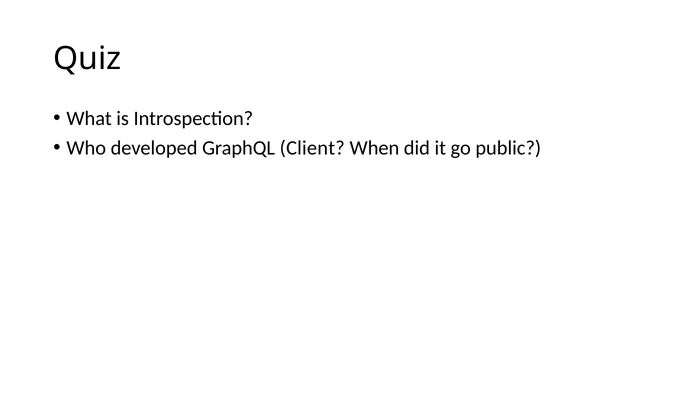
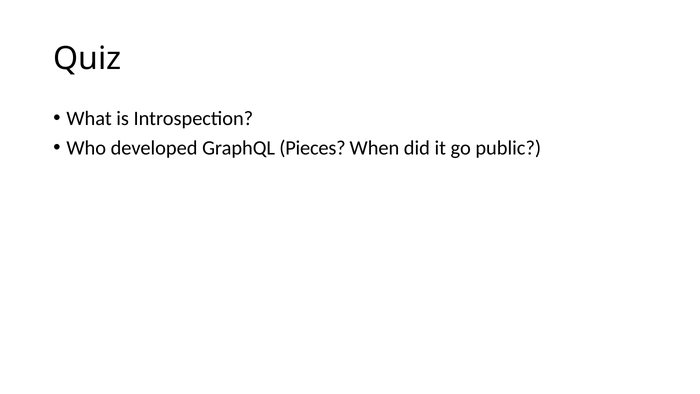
Client: Client -> Pieces (312, 148)
